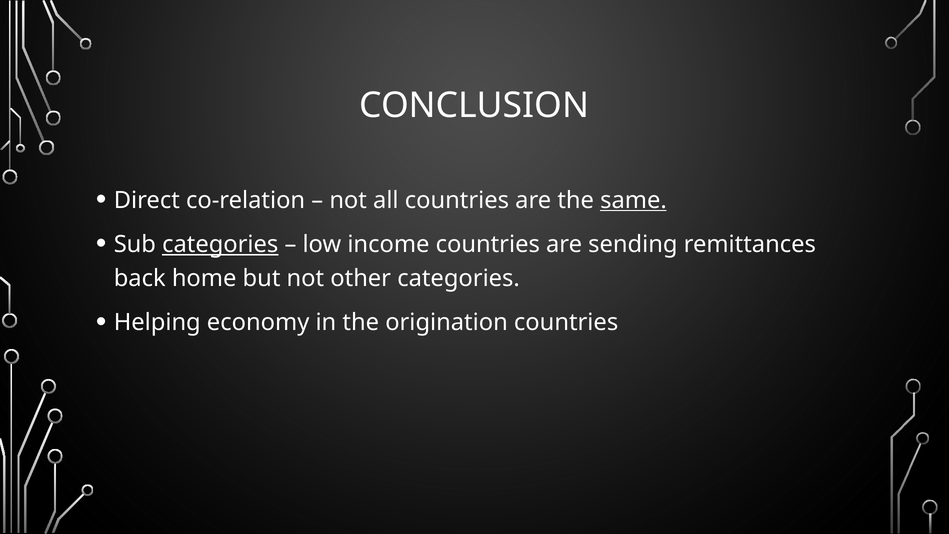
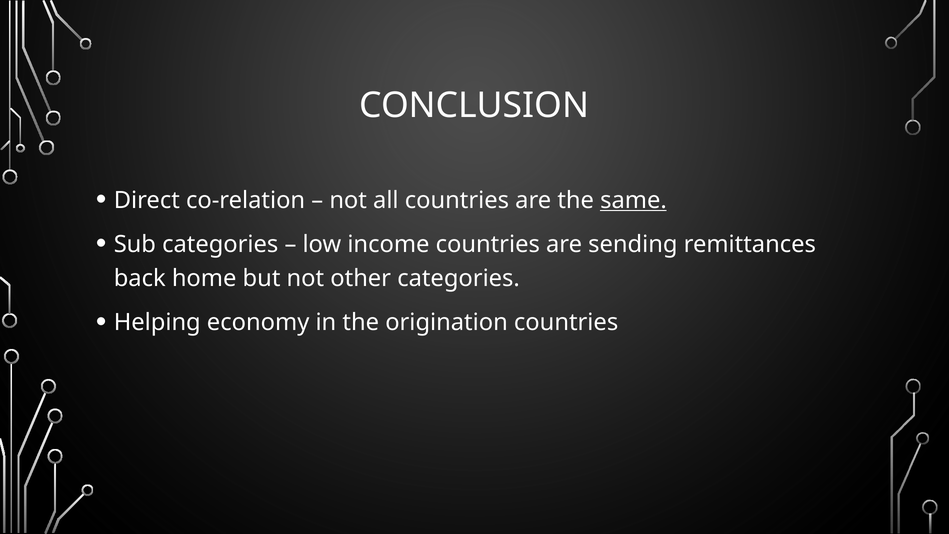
categories underline: present -> none (220, 244)
